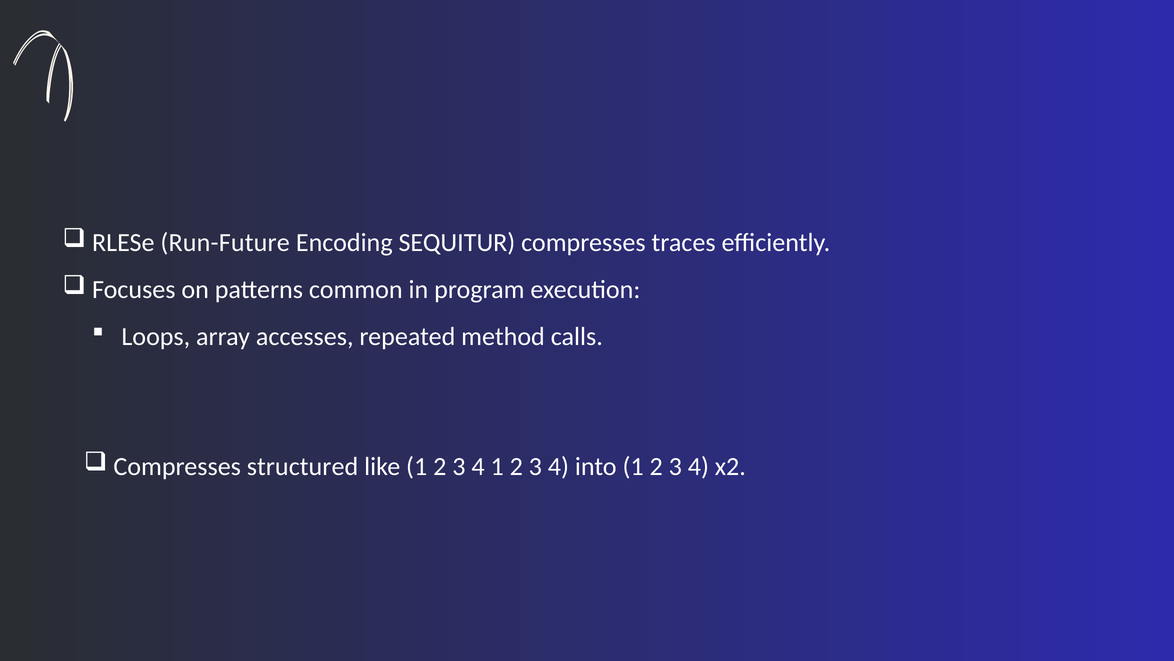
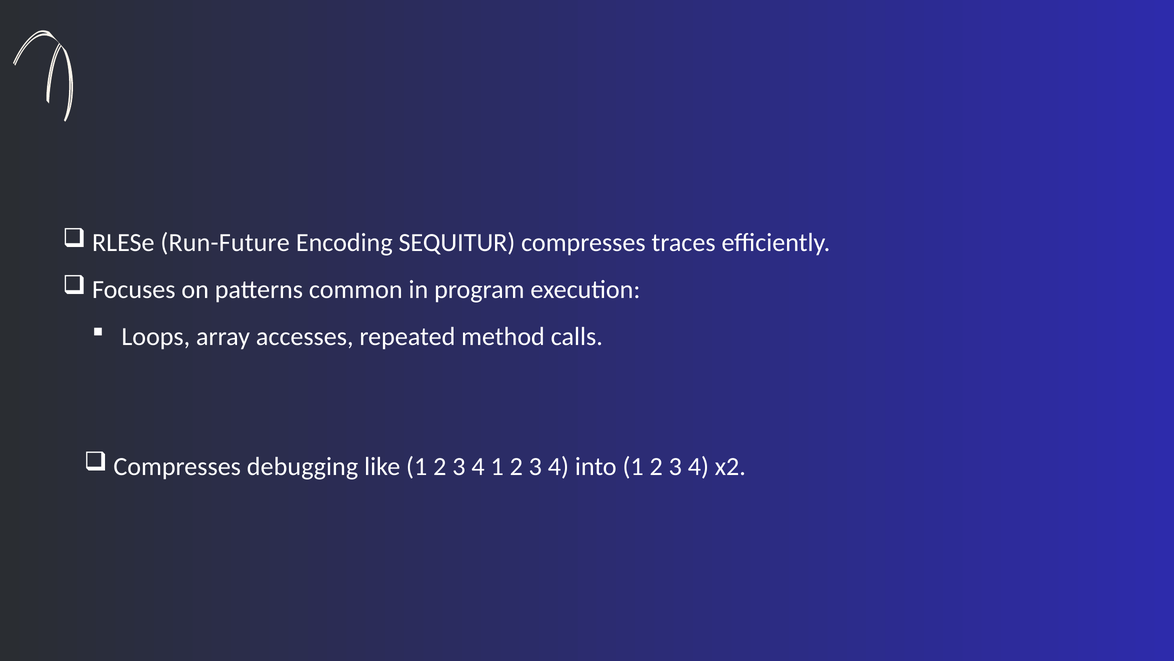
structured: structured -> debugging (302, 466)
